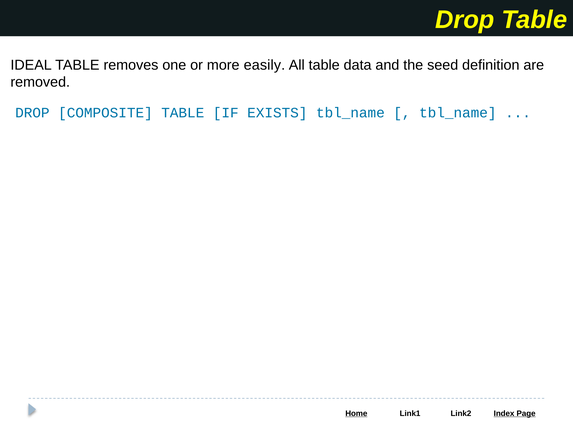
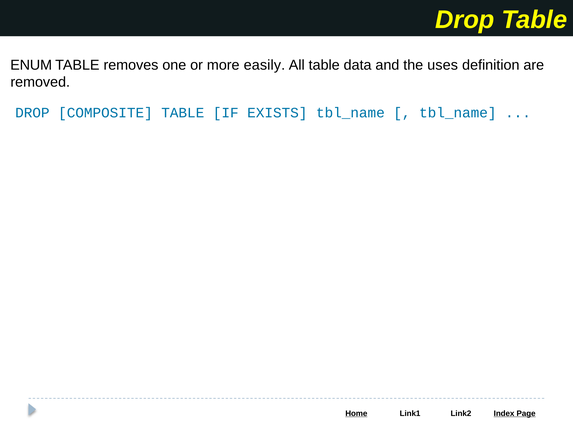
IDEAL: IDEAL -> ENUM (31, 65)
seed: seed -> uses (443, 65)
